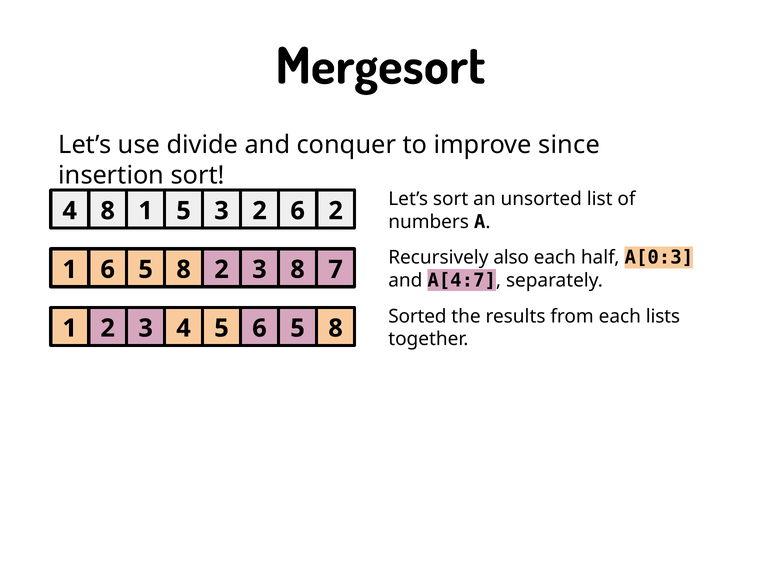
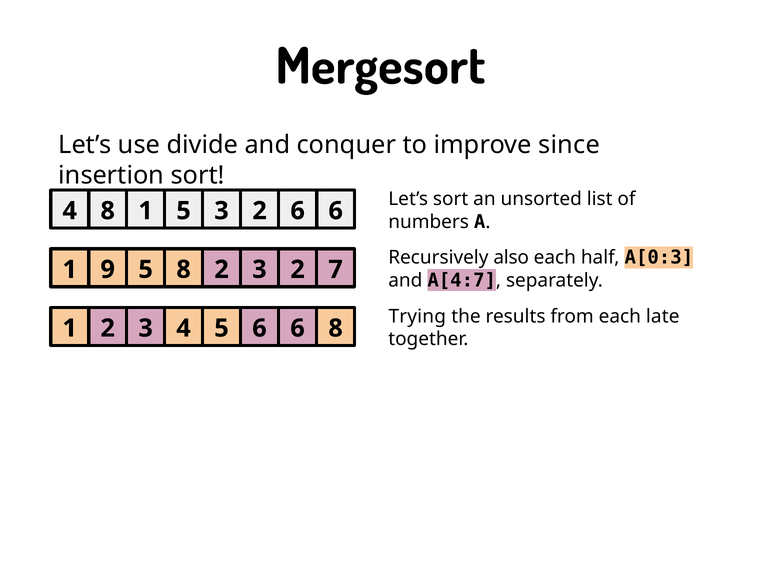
2 6 2: 2 -> 6 (336, 211)
1 6: 6 -> 9 (108, 269)
3 8: 8 -> 2 (298, 269)
Sorted: Sorted -> Trying (417, 316)
lists: lists -> late (663, 316)
5: 5 -> 6 (298, 328)
